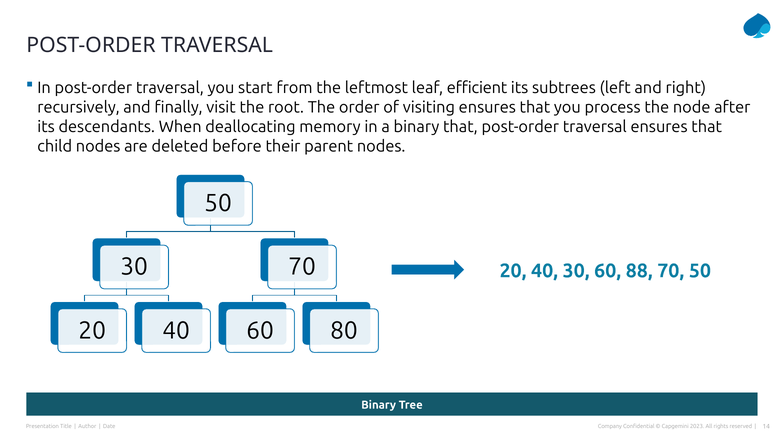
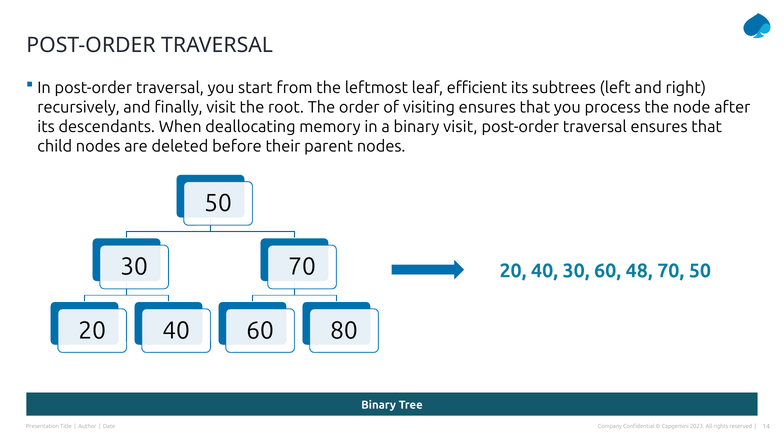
binary that: that -> visit (460, 127)
88: 88 -> 48 (639, 271)
